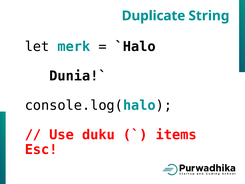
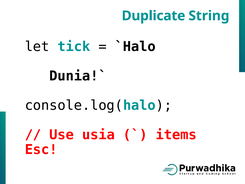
merk: merk -> tick (74, 46)
duku: duku -> usia (98, 135)
